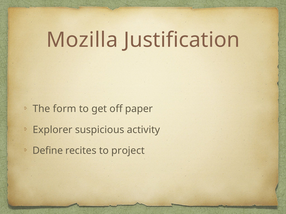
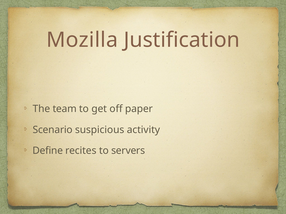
form: form -> team (65, 109)
Explorer: Explorer -> Scenario (53, 130)
project: project -> servers (128, 151)
